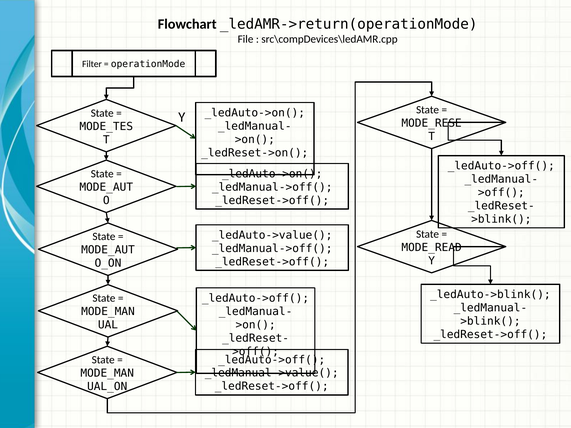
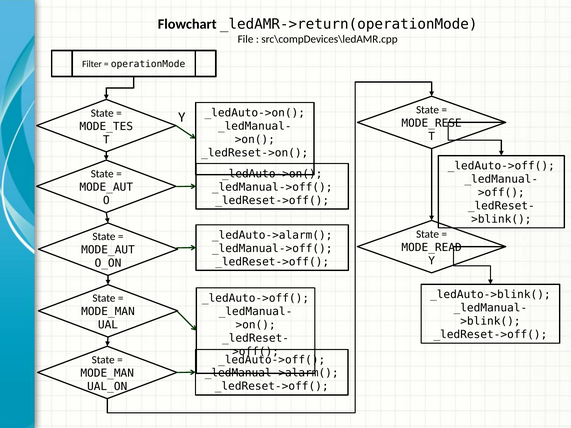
_ledAuto->value(: _ledAuto->value( -> _ledAuto->alarm( (272, 235)
_ledManual->value(: _ledManual->value( -> _ledManual->alarm( (272, 373)
